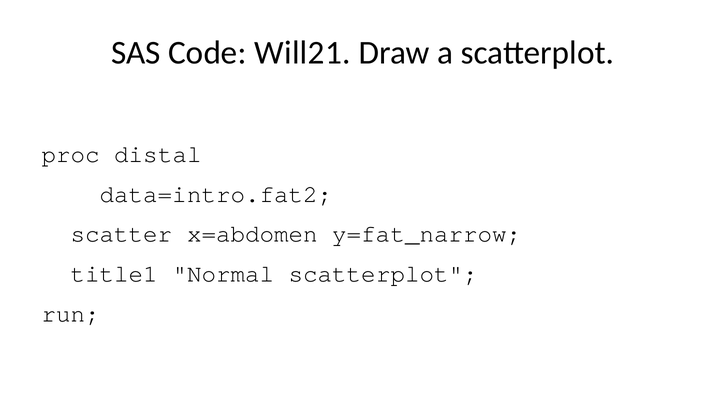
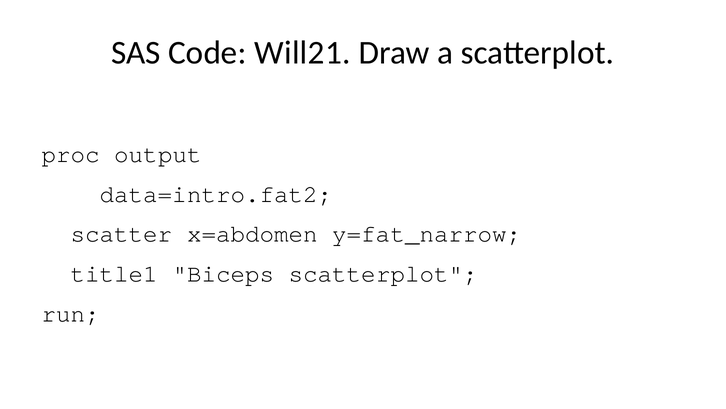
distal: distal -> output (158, 154)
Normal: Normal -> Biceps (223, 273)
